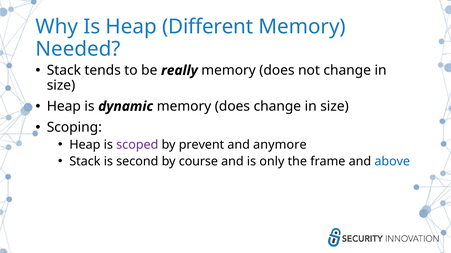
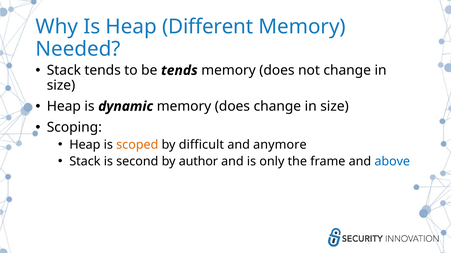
be really: really -> tends (179, 71)
scoped colour: purple -> orange (137, 145)
prevent: prevent -> difficult (201, 145)
course: course -> author (198, 162)
